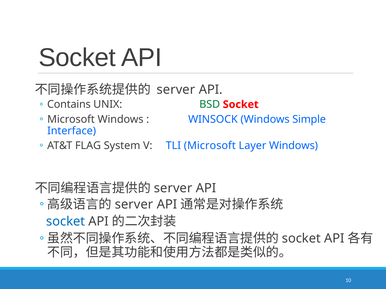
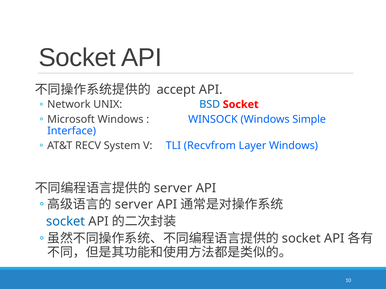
server: server -> accept (176, 90)
Contains: Contains -> Network (69, 105)
BSD colour: green -> blue (210, 105)
FLAG: FLAG -> RECV (88, 146)
TLI Microsoft: Microsoft -> Recvfrom (210, 146)
